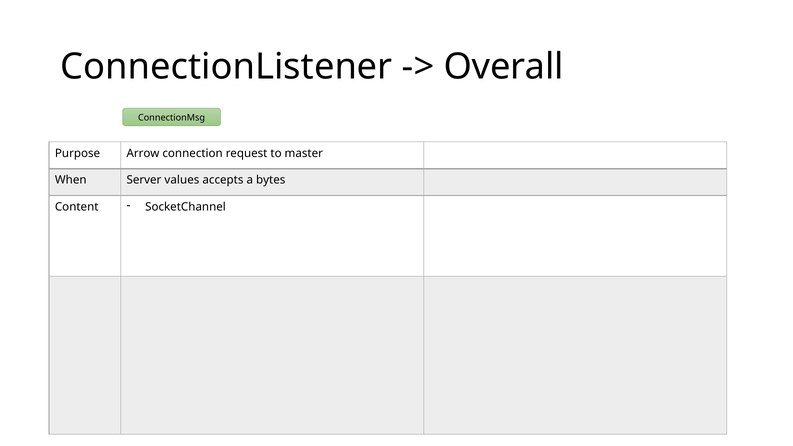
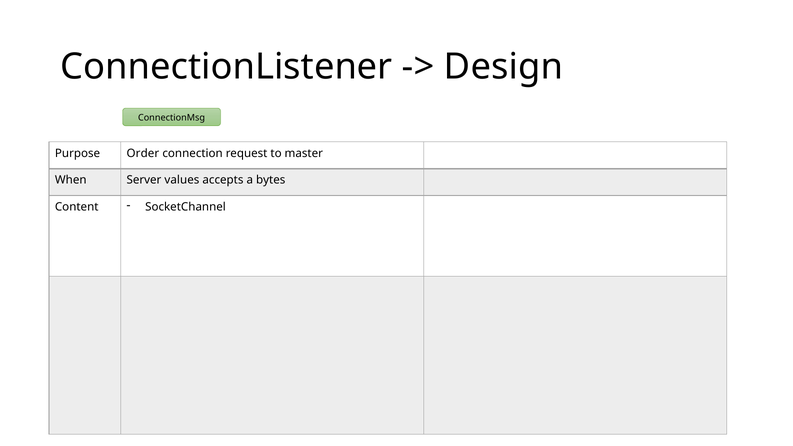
Overall: Overall -> Design (503, 67)
Arrow: Arrow -> Order (143, 153)
